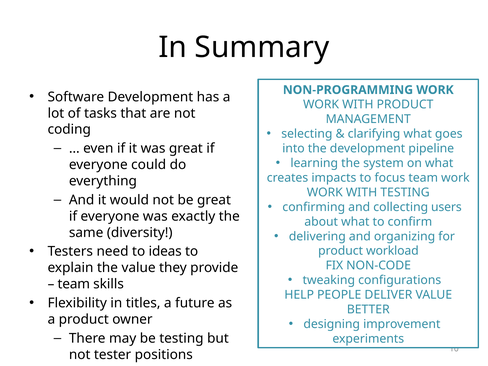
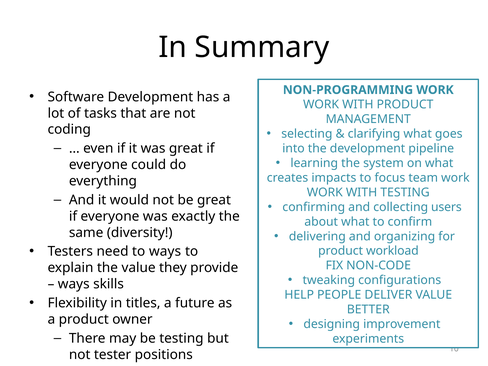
to ideas: ideas -> ways (165, 252)
team: team -> ways (74, 284)
